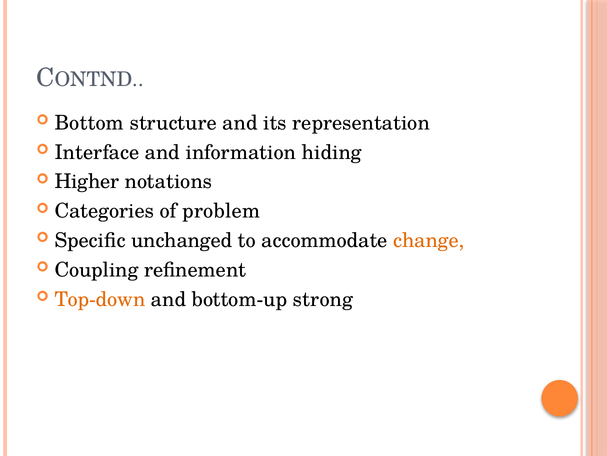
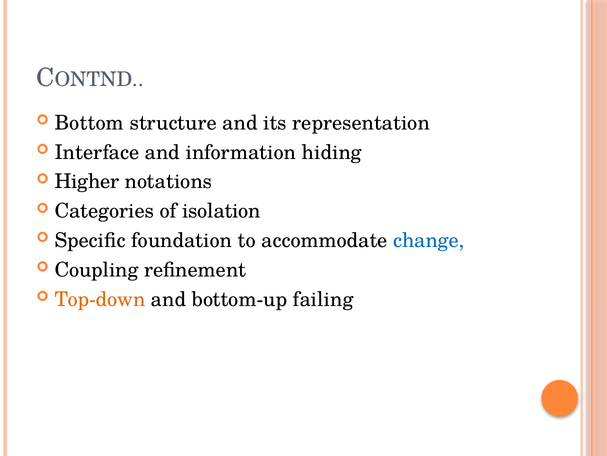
problem: problem -> isolation (221, 211)
unchanged: unchanged -> foundation (182, 240)
change colour: orange -> blue (429, 240)
strong: strong -> failing (323, 299)
